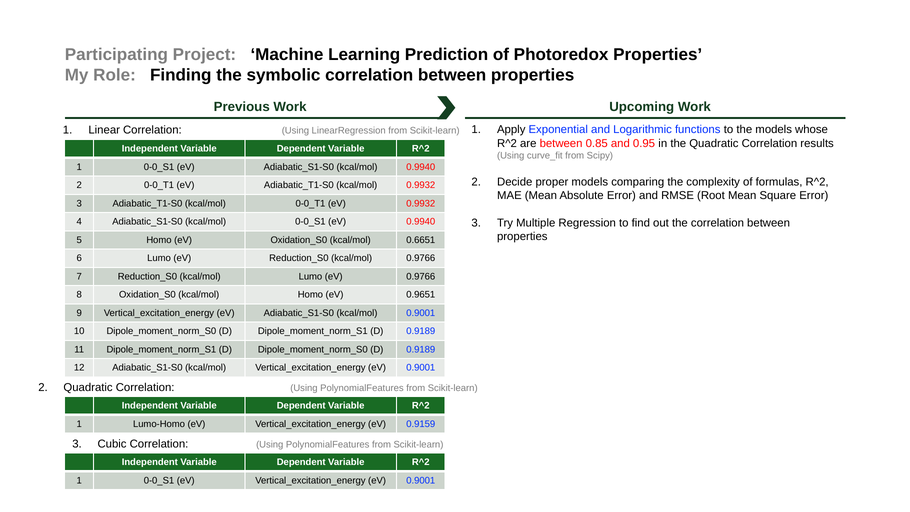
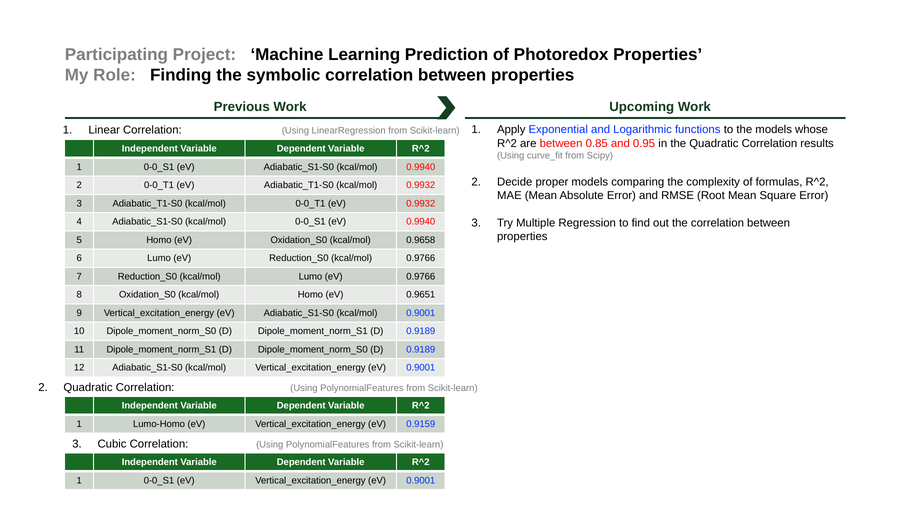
0.6651: 0.6651 -> 0.9658 (421, 240)
